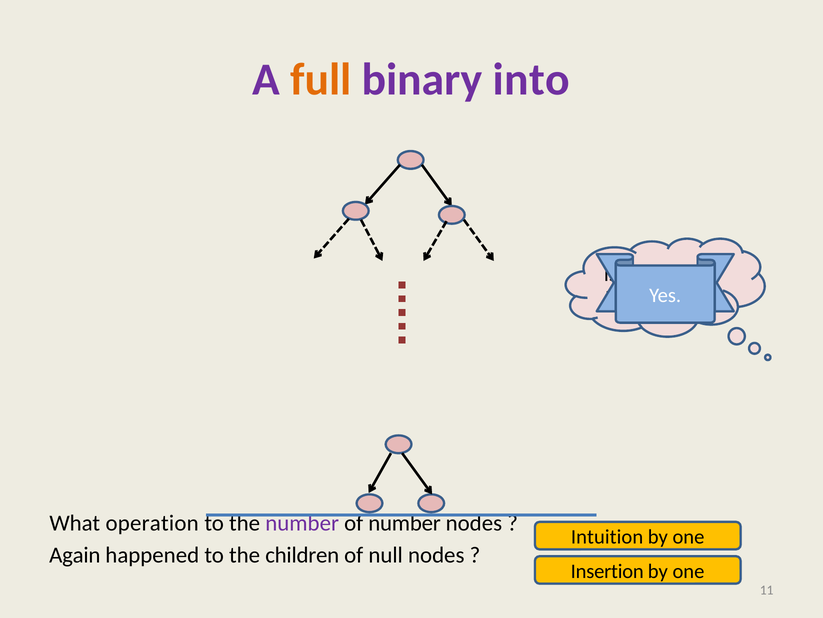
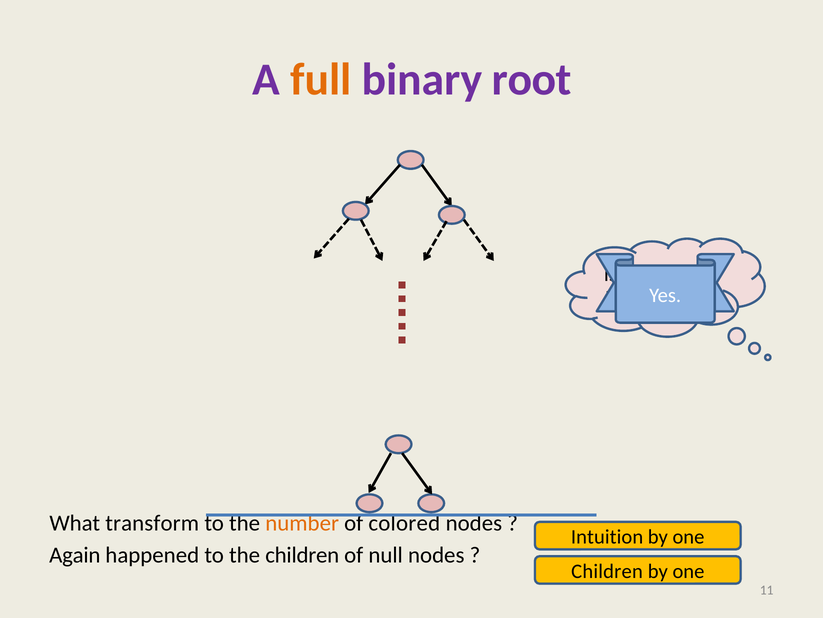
into: into -> root (532, 79)
operation: operation -> transform (152, 522)
number colour: purple -> orange (302, 522)
of number: number -> colored (404, 522)
Insertion: Insertion -> Children (607, 571)
